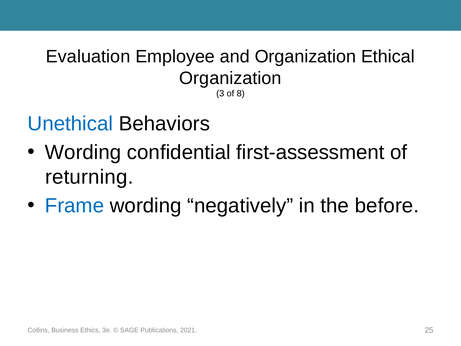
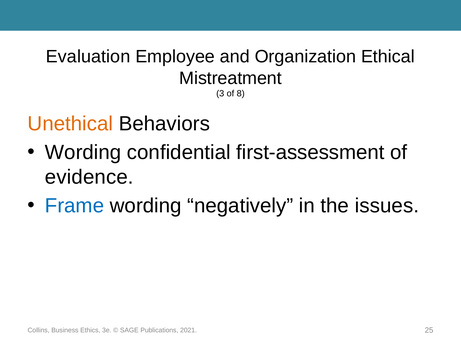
Organization: Organization -> Mistreatment (231, 78)
Unethical colour: blue -> orange (70, 124)
returning: returning -> evidence (89, 177)
before: before -> issues (387, 206)
